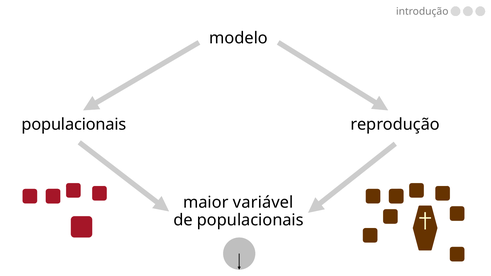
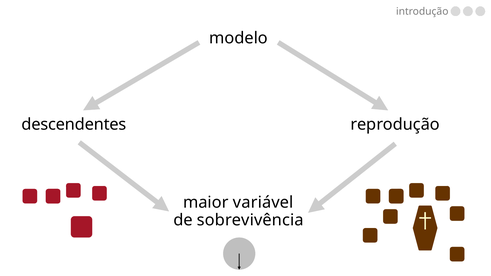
populacionais: populacionais -> descendentes (74, 125)
de populacionais: populacionais -> sobrevivência (250, 220)
